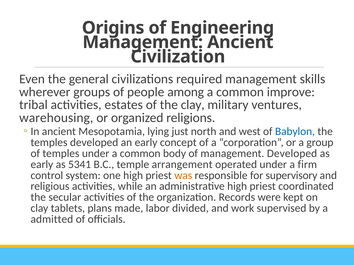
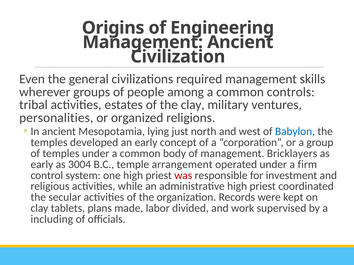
improve: improve -> controls (291, 92)
warehousing: warehousing -> personalities (56, 118)
management Developed: Developed -> Bricklayers (292, 154)
5341: 5341 -> 3004 (80, 165)
was colour: orange -> red (183, 176)
supervisory: supervisory -> investment (291, 176)
admitted: admitted -> including (52, 220)
